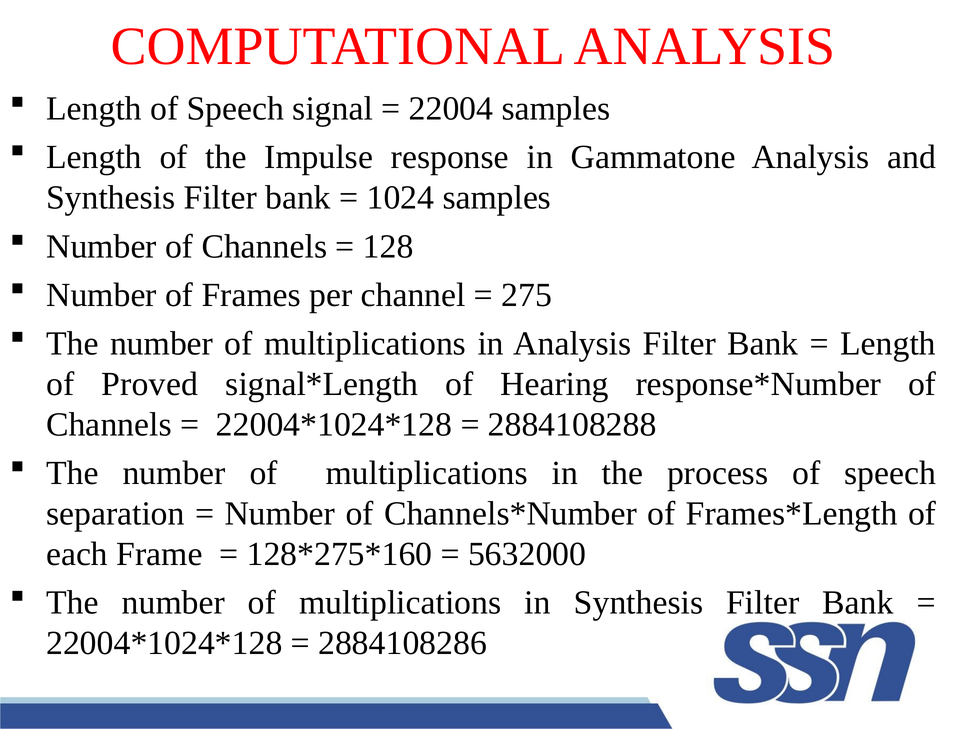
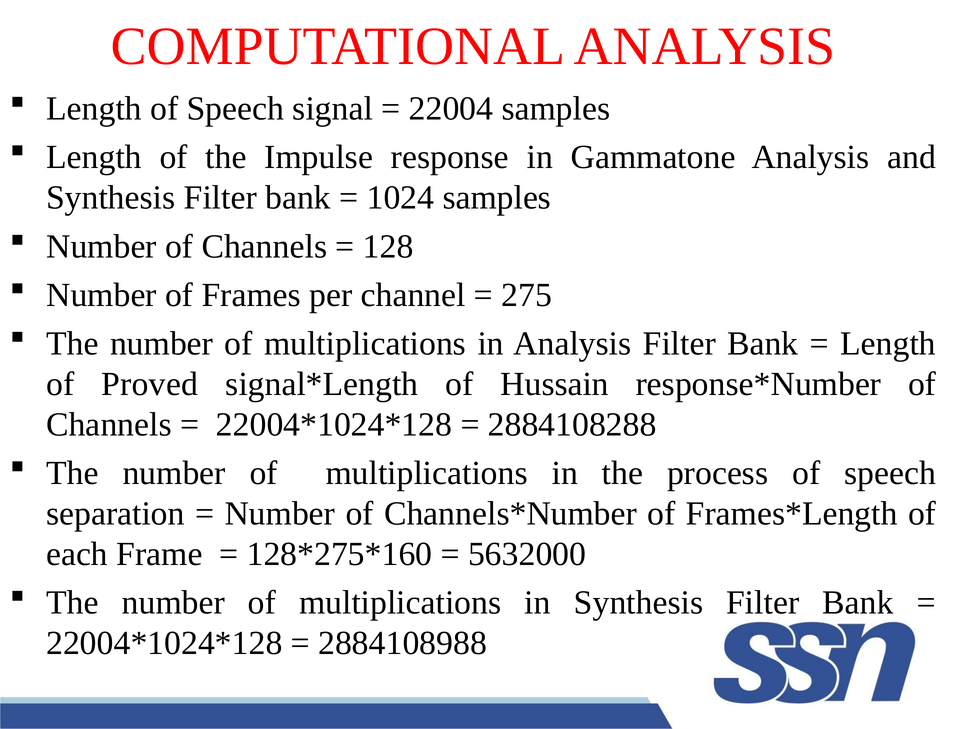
Hearing: Hearing -> Hussain (555, 385)
2884108286: 2884108286 -> 2884108988 (403, 644)
